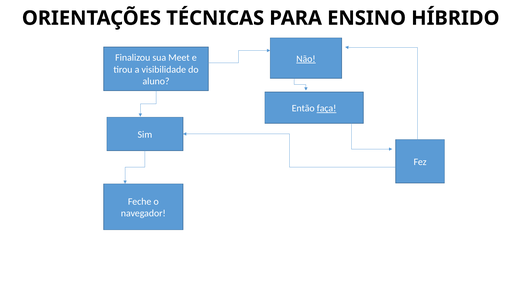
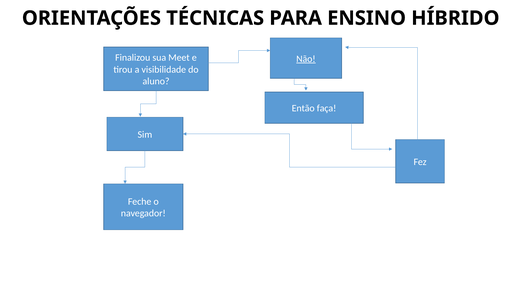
faça underline: present -> none (327, 108)
